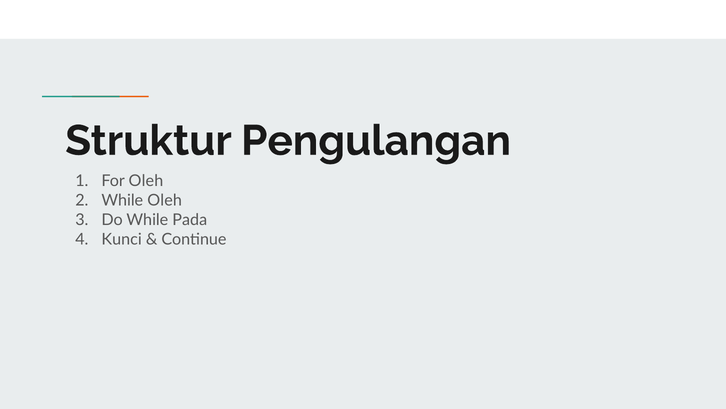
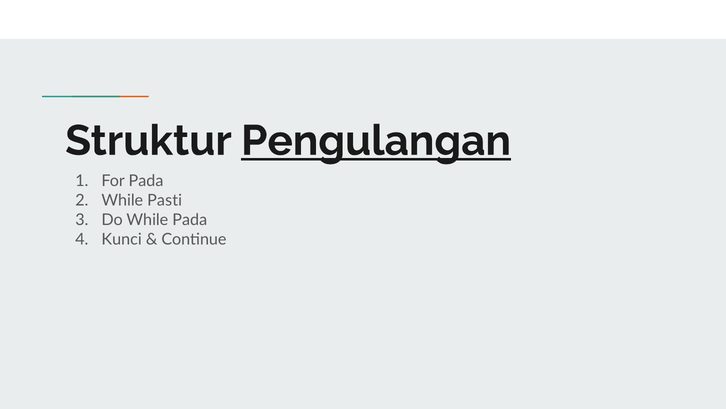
Pengulangan underline: none -> present (376, 141)
For Oleh: Oleh -> Pada (146, 181)
While Oleh: Oleh -> Pasti (165, 200)
